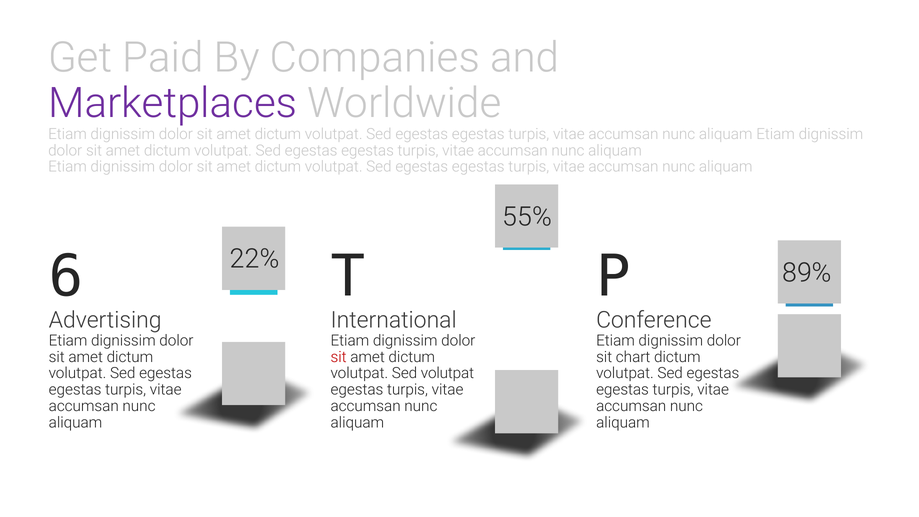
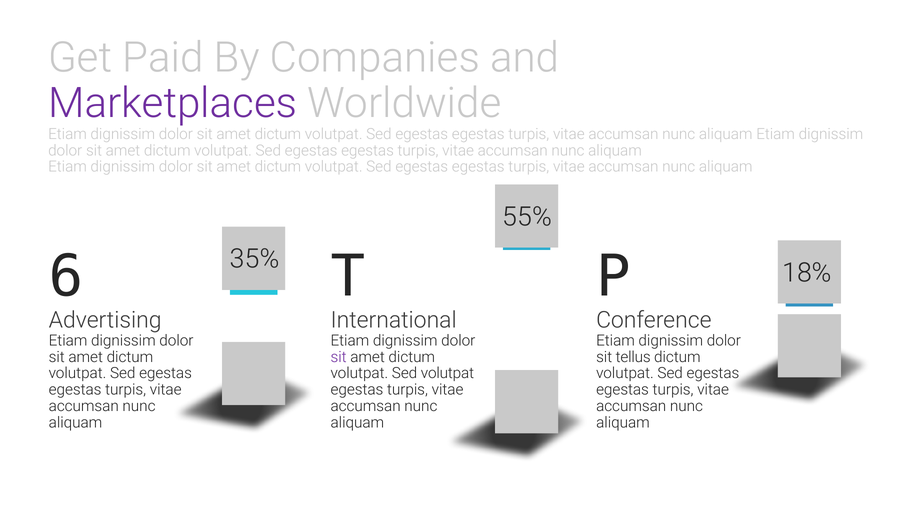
22%: 22% -> 35% (255, 259)
89%: 89% -> 18% (807, 273)
sit colour: red -> purple (339, 357)
chart: chart -> tellus (633, 357)
